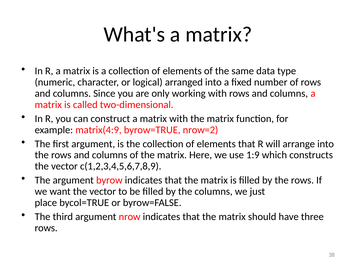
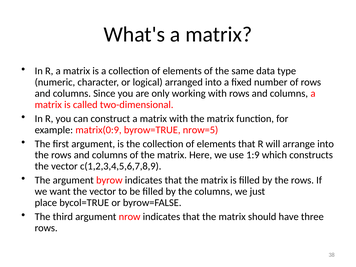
matrix(4:9: matrix(4:9 -> matrix(0:9 (98, 130)
nrow=2: nrow=2 -> nrow=5 (200, 130)
